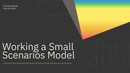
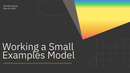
Scenarios: Scenarios -> Examples (24, 55)
